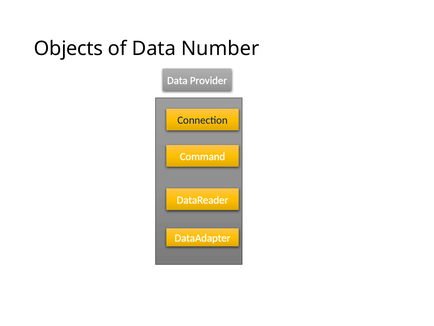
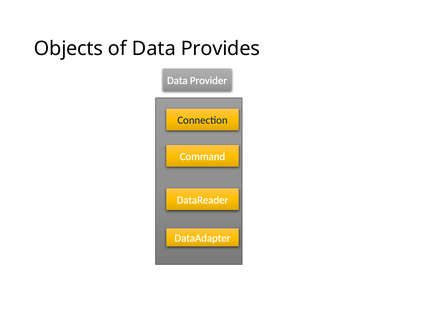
Number: Number -> Provides (220, 49)
